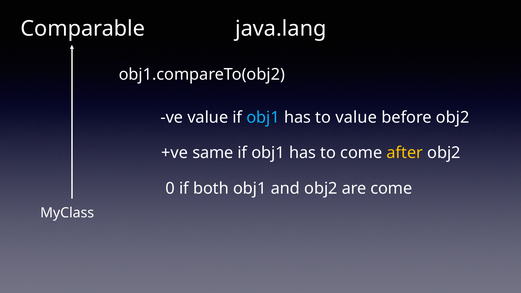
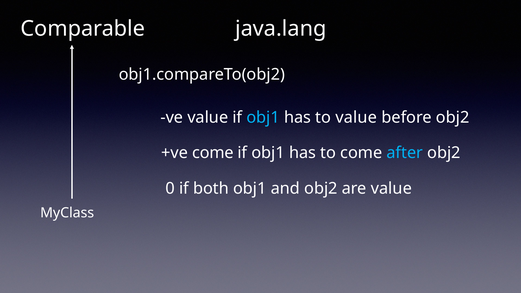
+ve same: same -> come (213, 153)
after colour: yellow -> light blue (405, 153)
are come: come -> value (391, 189)
